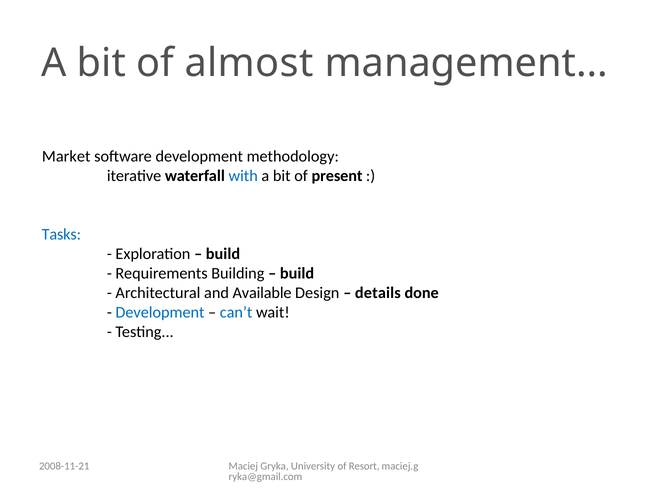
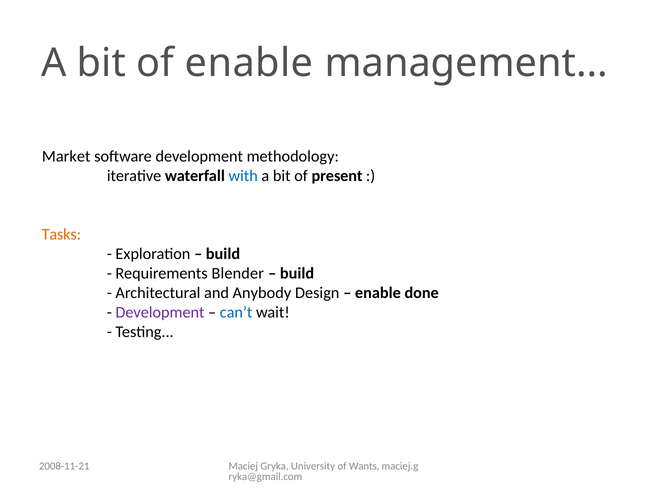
of almost: almost -> enable (249, 63)
Tasks colour: blue -> orange (61, 234)
Building: Building -> Blender (238, 273)
Available: Available -> Anybody (262, 293)
details: details -> enable (378, 293)
Development colour: blue -> purple (160, 312)
Resort: Resort -> Wants (364, 465)
